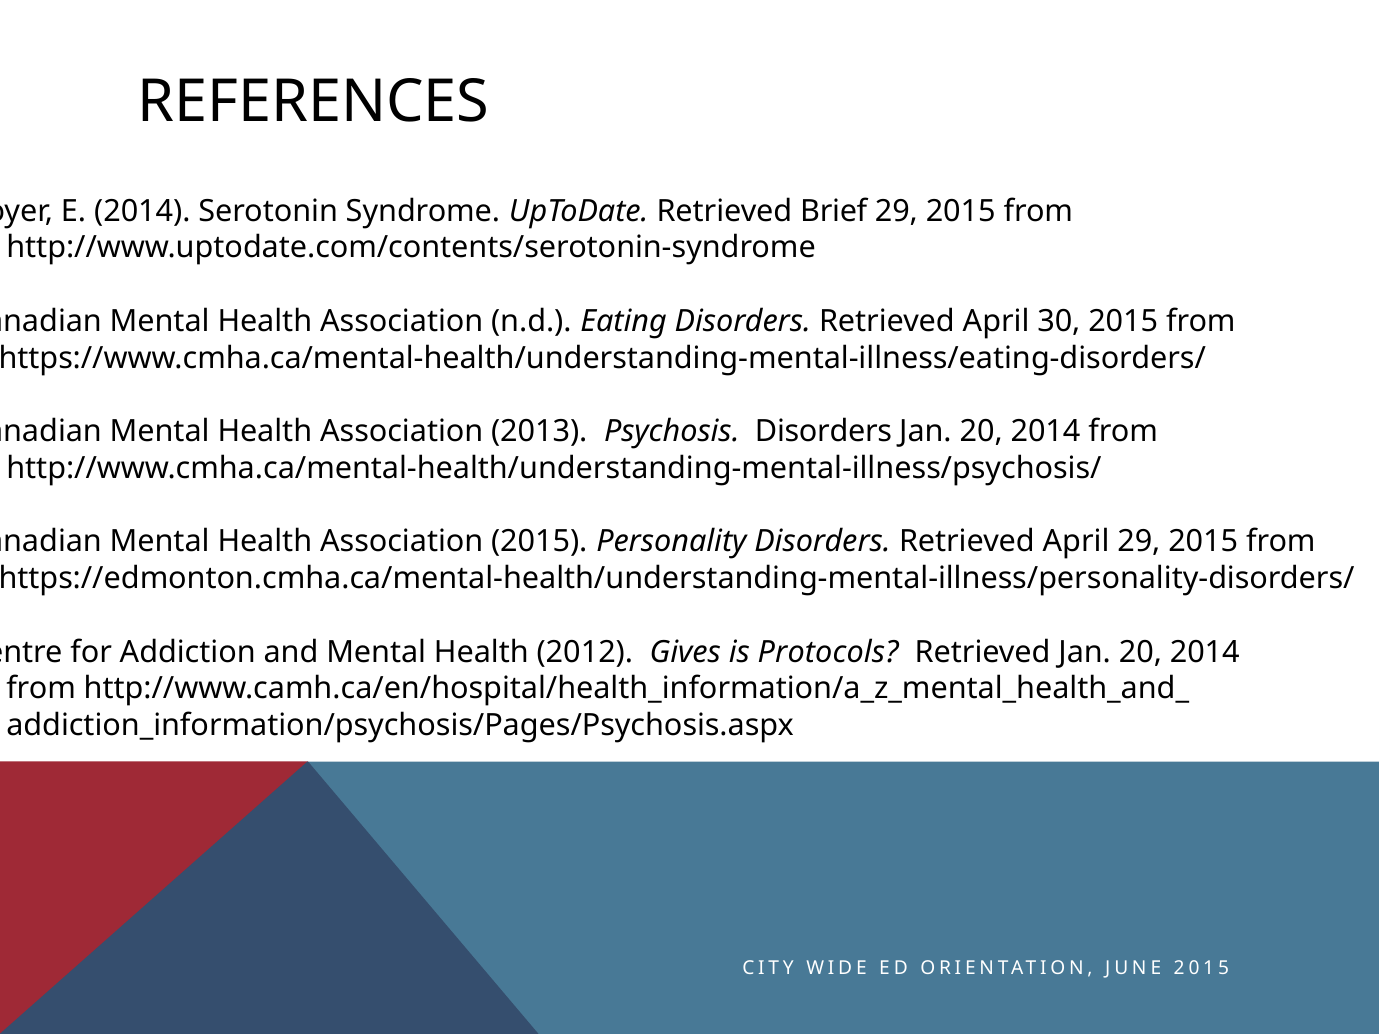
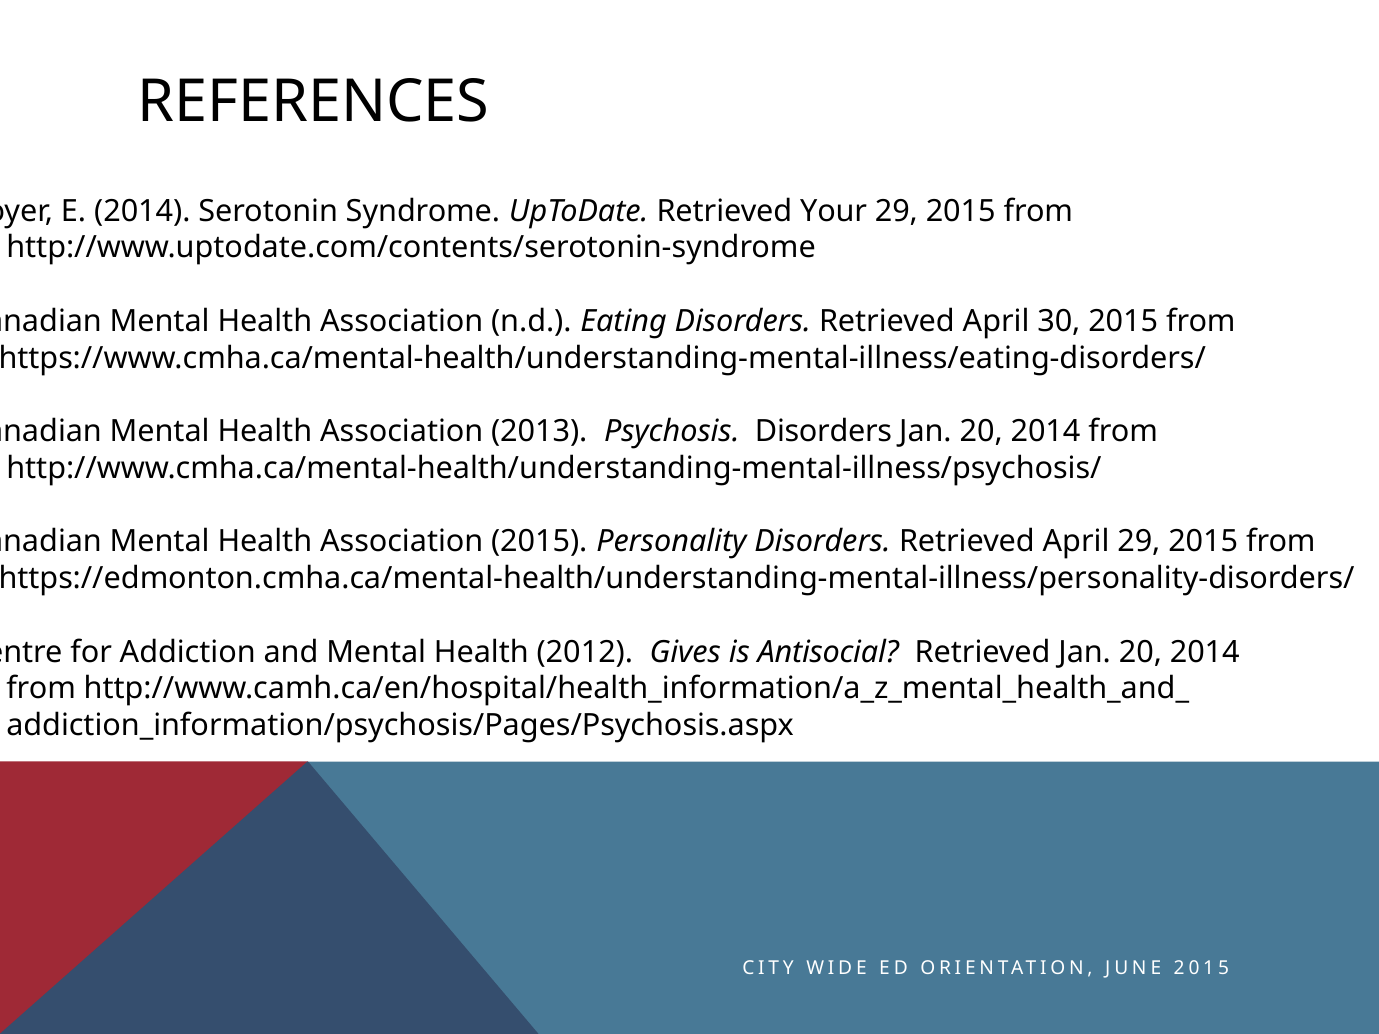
Brief: Brief -> Your (834, 211)
Protocols: Protocols -> Antisocial (828, 652)
